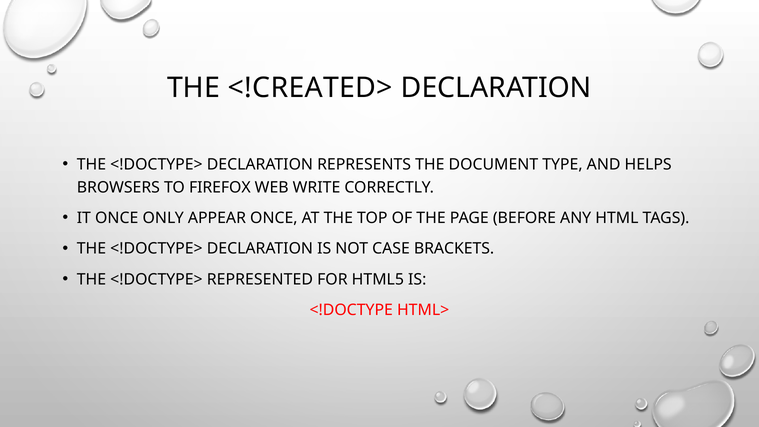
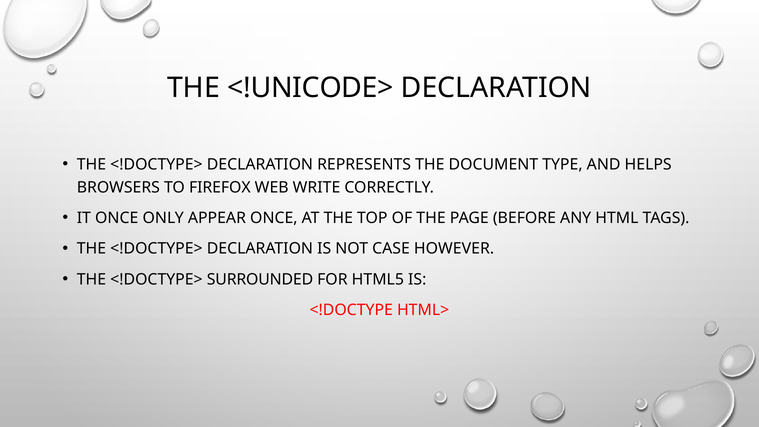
<!CREATED>: <!CREATED> -> <!UNICODE> (310, 88)
BRACKETS: BRACKETS -> HOWEVER (454, 249)
REPRESENTED: REPRESENTED -> SURROUNDED (260, 279)
